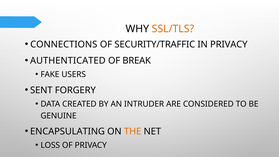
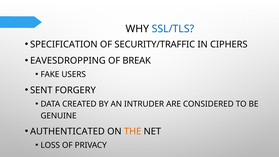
SSL/TLS colour: orange -> blue (173, 29)
CONNECTIONS: CONNECTIONS -> SPECIFICATION (64, 44)
IN PRIVACY: PRIVACY -> CIPHERS (229, 44)
AUTHENTICATED: AUTHENTICATED -> EAVESDROPPING (68, 61)
ENCAPSULATING: ENCAPSULATING -> AUTHENTICATED (67, 131)
